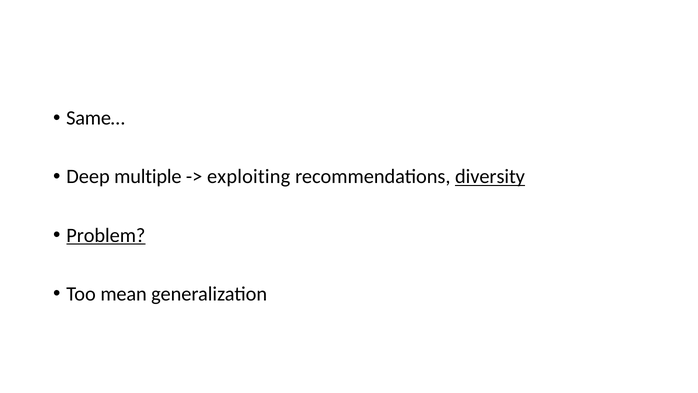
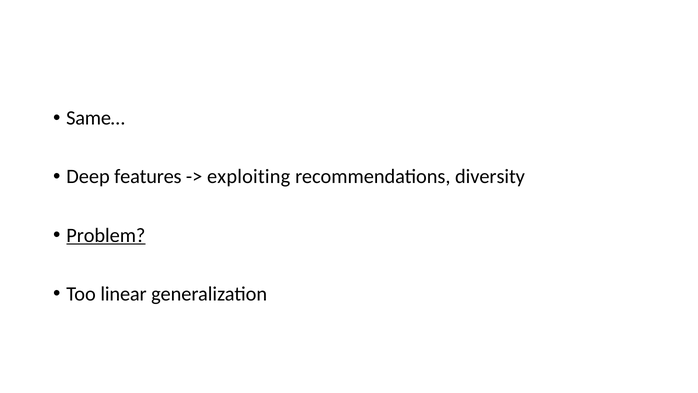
multiple: multiple -> features (148, 177)
diversity underline: present -> none (490, 177)
mean: mean -> linear (124, 294)
